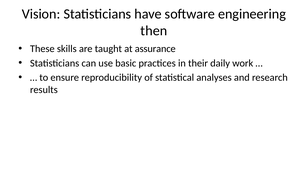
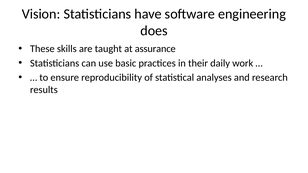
then: then -> does (154, 31)
